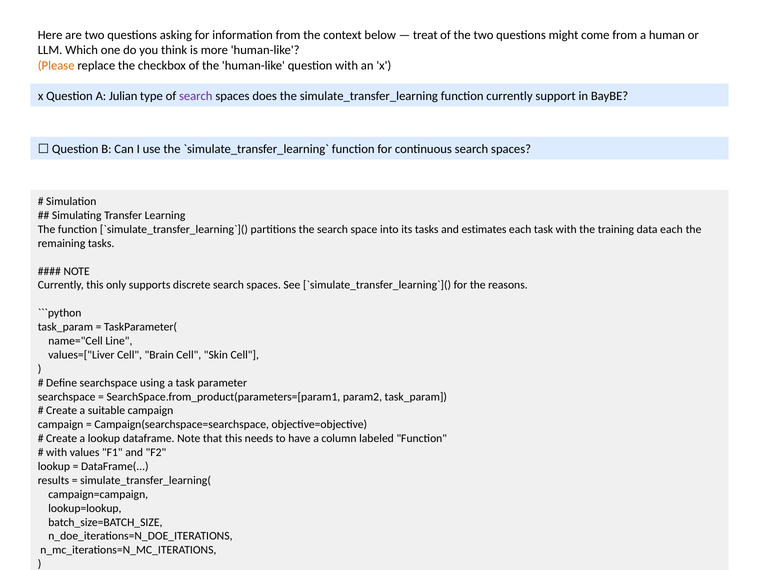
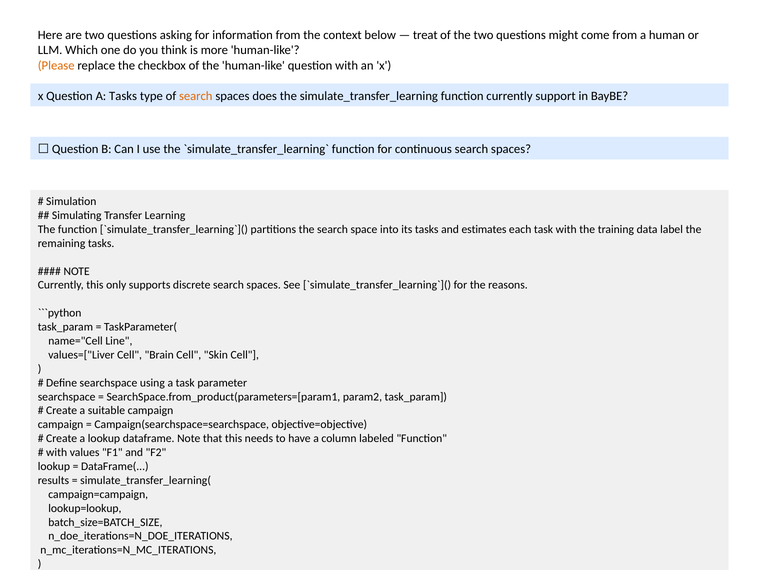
A Julian: Julian -> Tasks (123, 96)
search colour: purple -> orange (196, 96)
data each: each -> label (672, 229)
